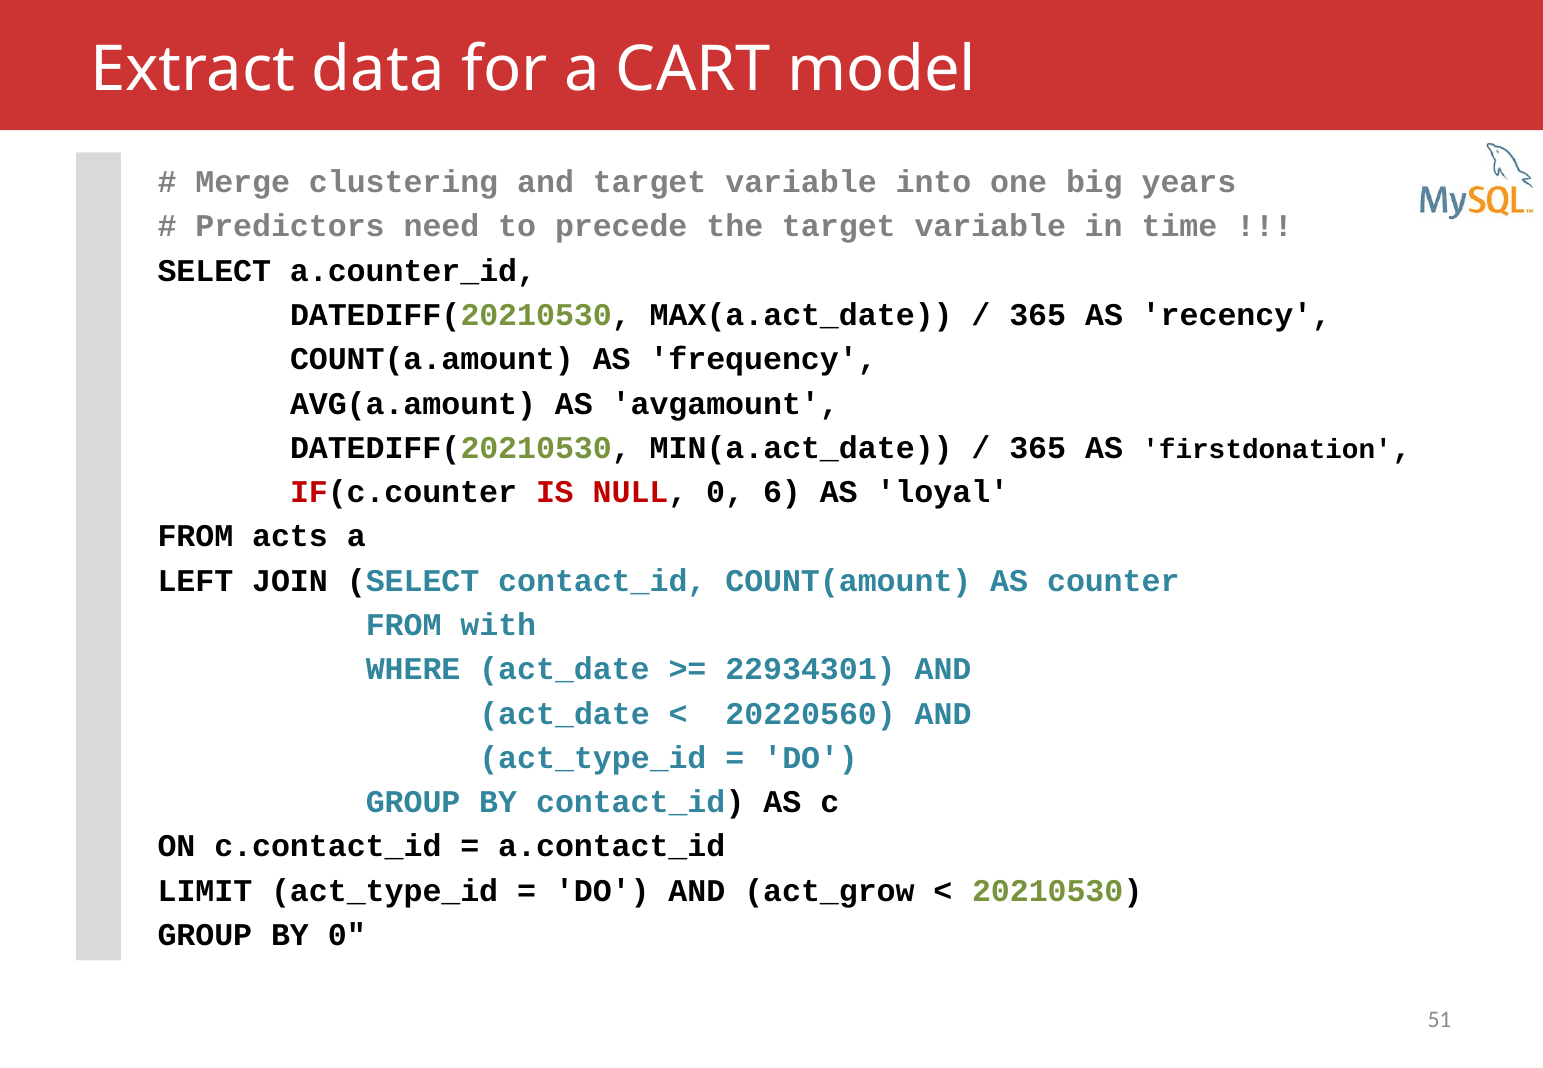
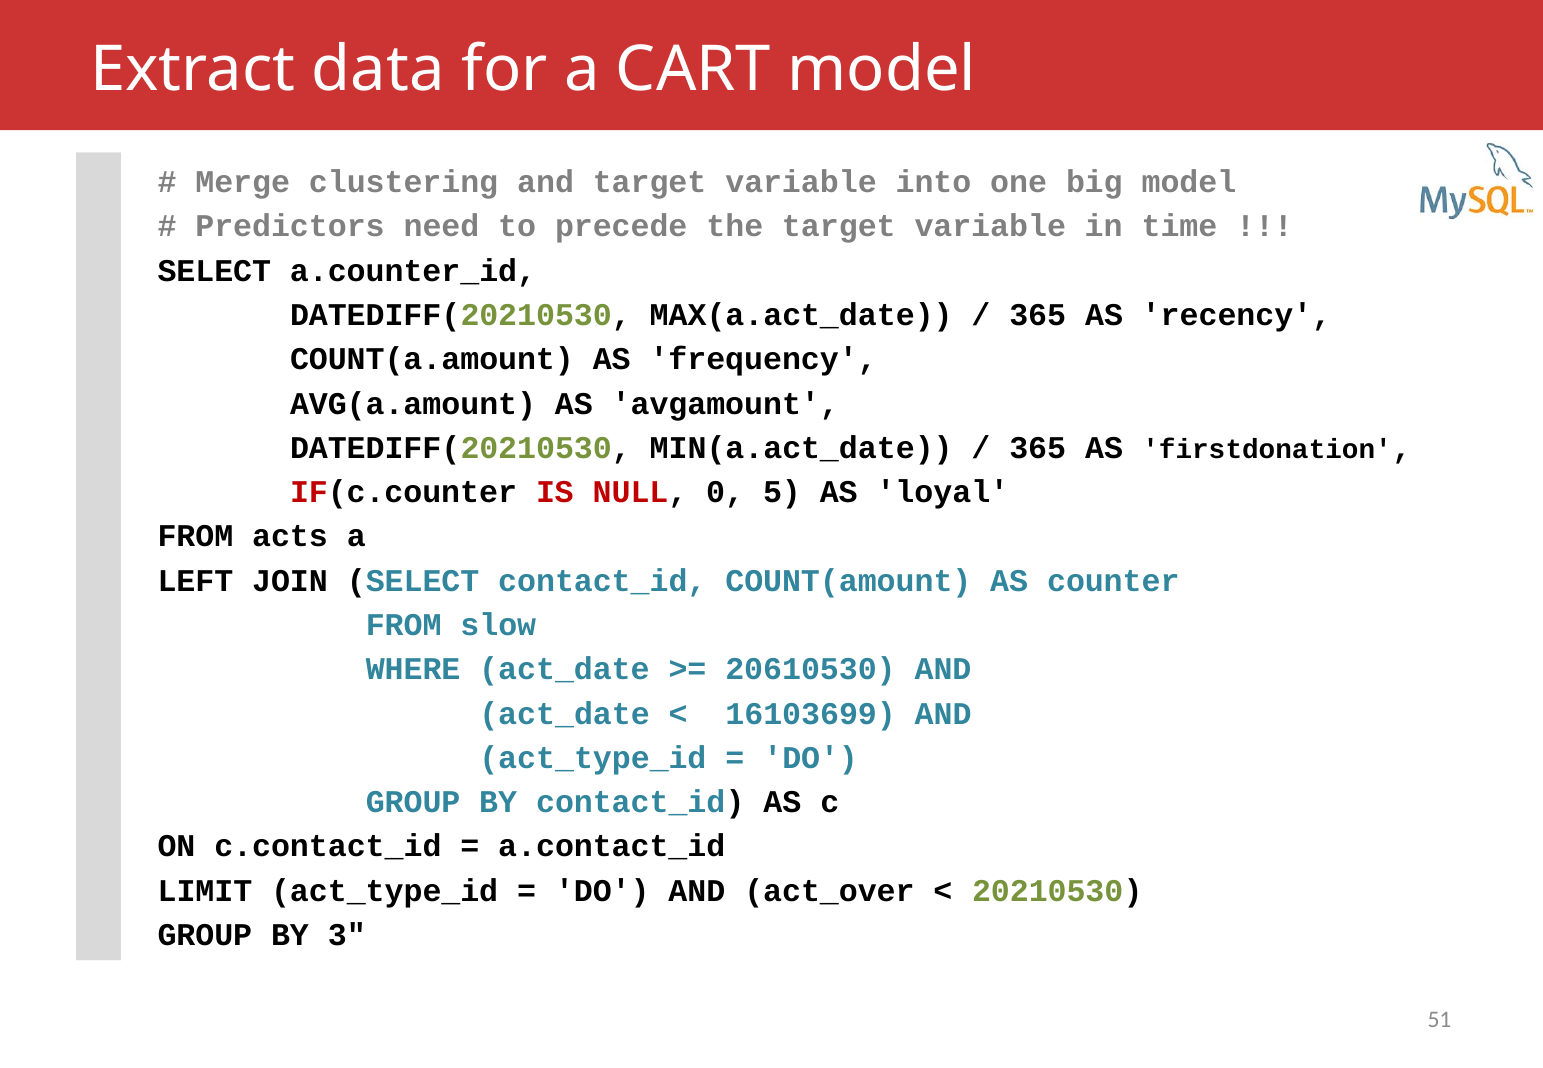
big years: years -> model (1189, 182)
6: 6 -> 5 (782, 492)
with: with -> slow (498, 625)
22934301: 22934301 -> 20610530 (810, 669)
20220560: 20220560 -> 16103699 (811, 714)
act_grow: act_grow -> act_over (829, 891)
BY 0: 0 -> 3 (347, 935)
